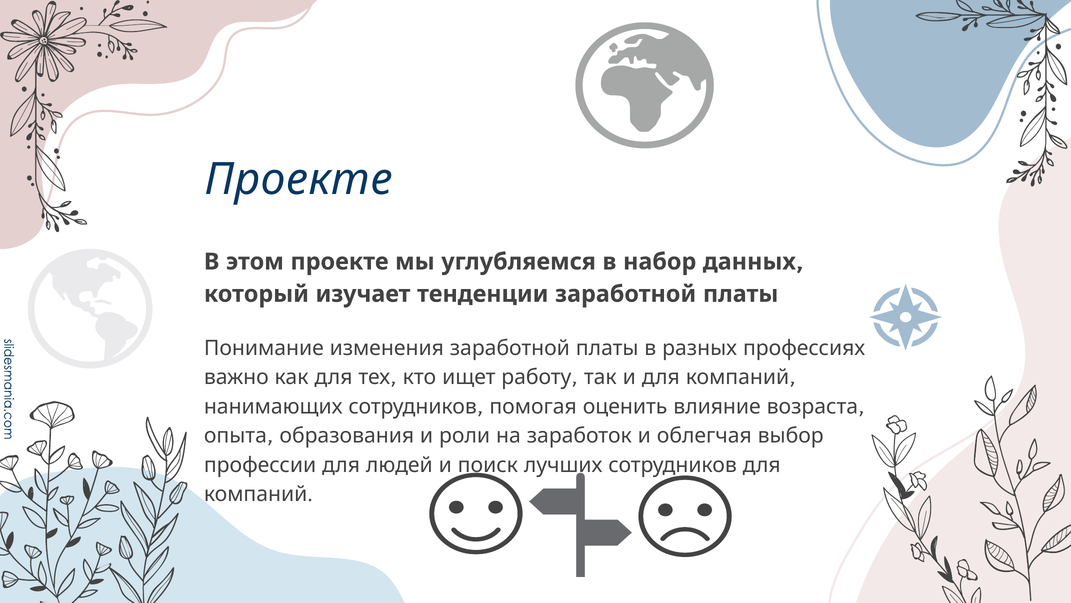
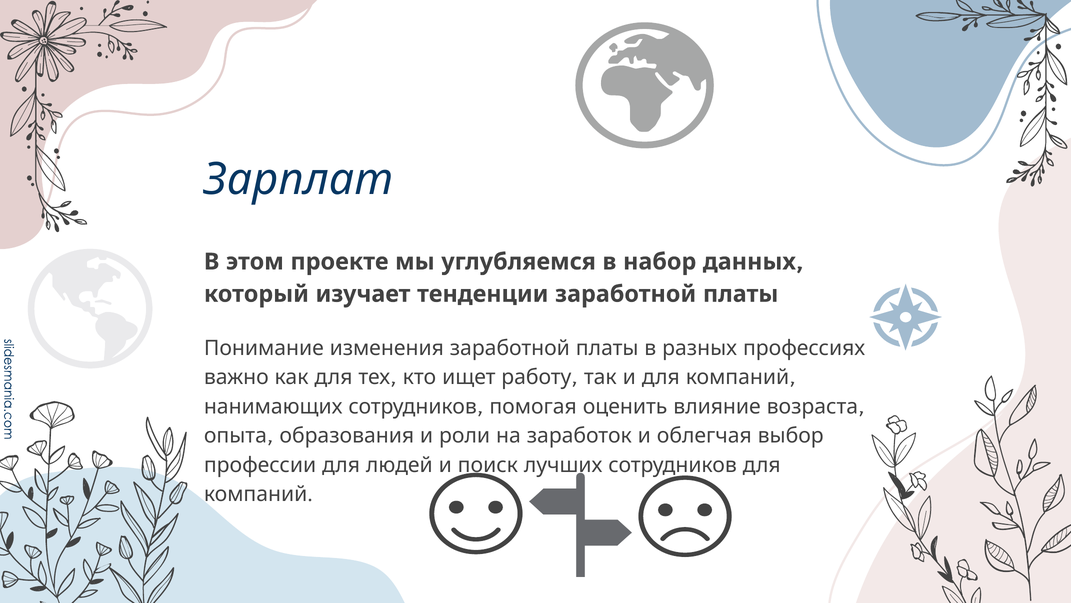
Проекте: Проекте -> Зарплат (299, 179)
